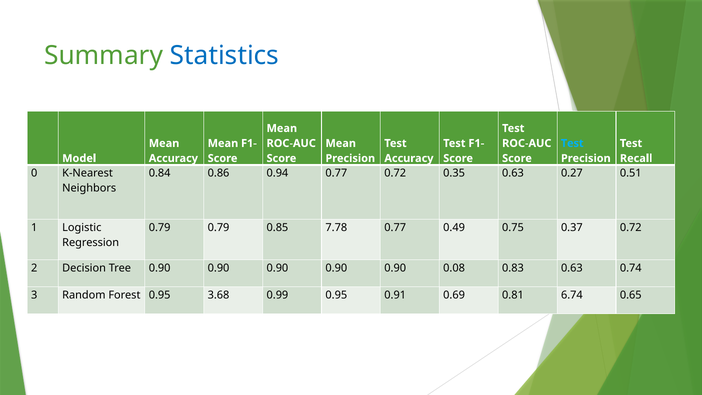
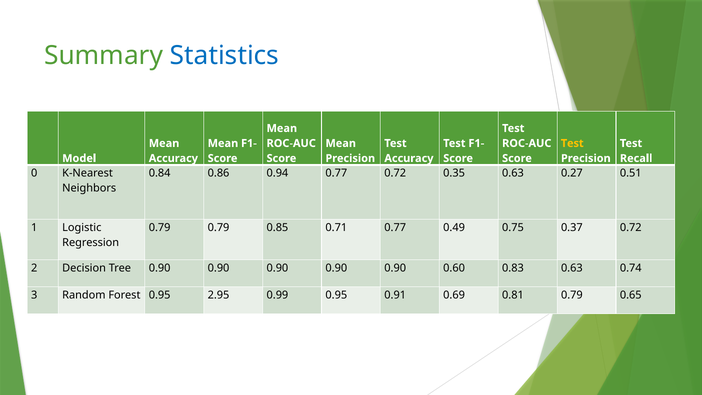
Test colour: light blue -> yellow (572, 143)
7.78: 7.78 -> 0.71 (336, 227)
0.08: 0.08 -> 0.60 (454, 268)
3.68: 3.68 -> 2.95 (219, 295)
0.81 6.74: 6.74 -> 0.79 (572, 295)
